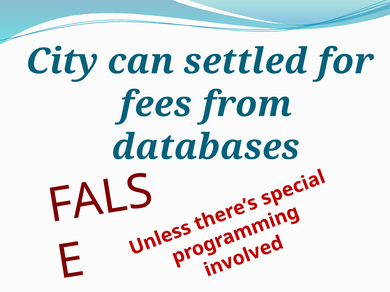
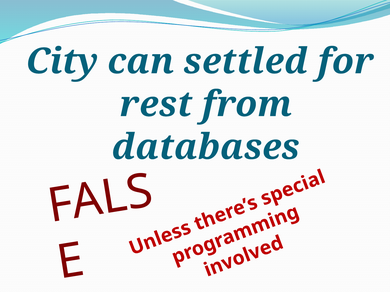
fees: fees -> rest (156, 105)
